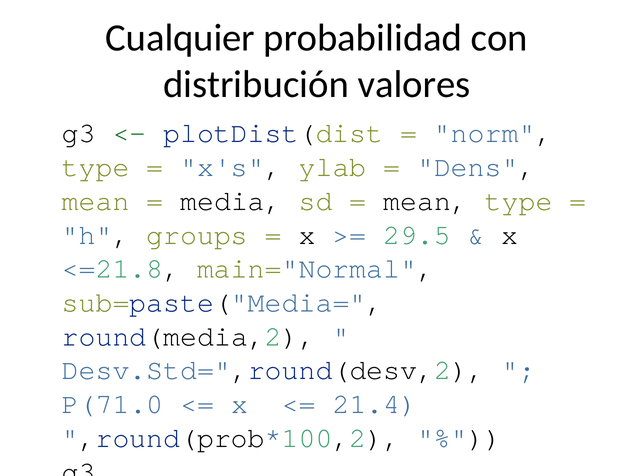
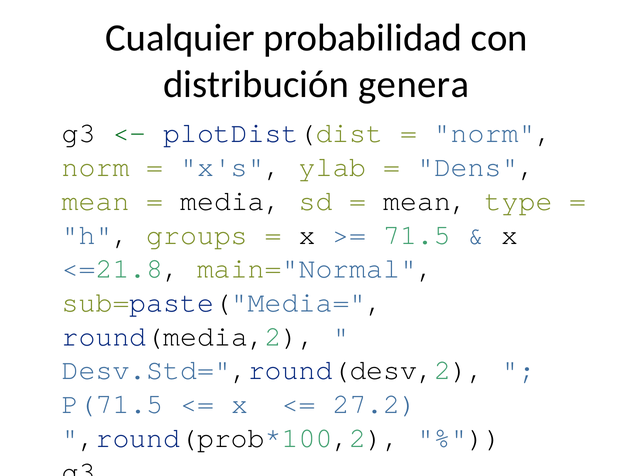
valores: valores -> genera (414, 85)
type: type -> norm (96, 167)
29.5: 29.5 -> 71.5 (417, 234)
P(71.0: P(71.0 -> P(71.5 (113, 404)
21.4: 21.4 -> 27.2 (375, 404)
